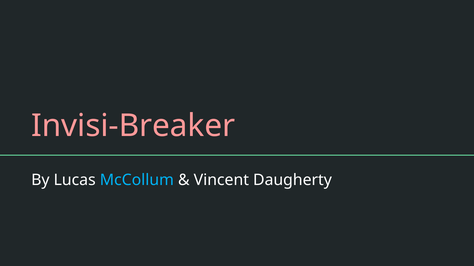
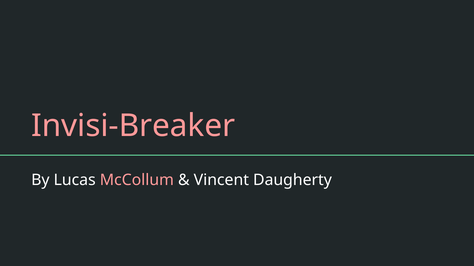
McCollum colour: light blue -> pink (137, 180)
